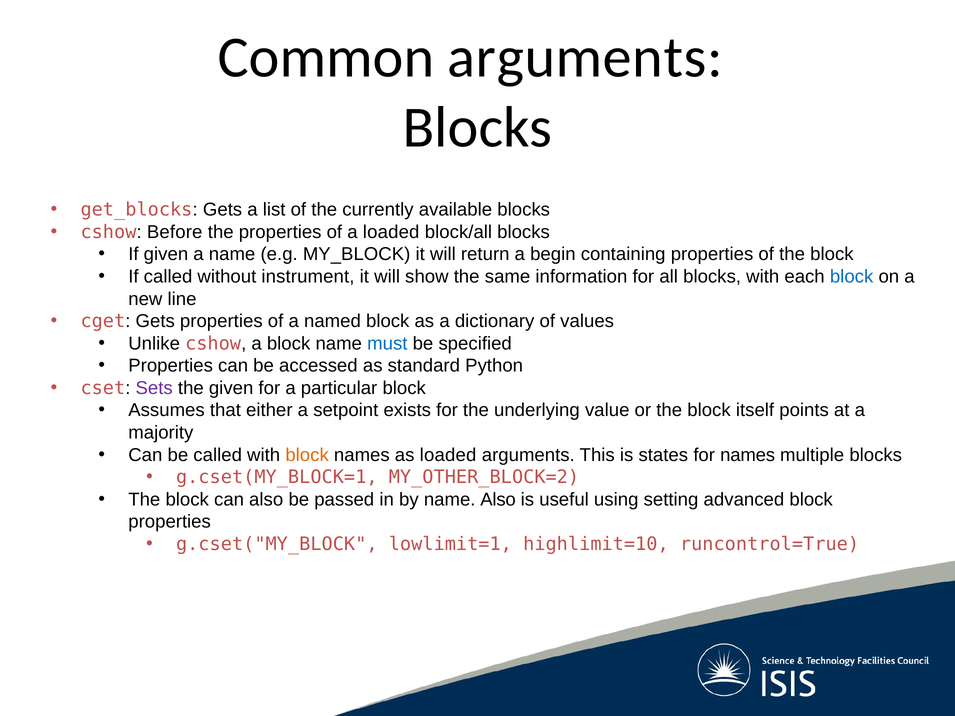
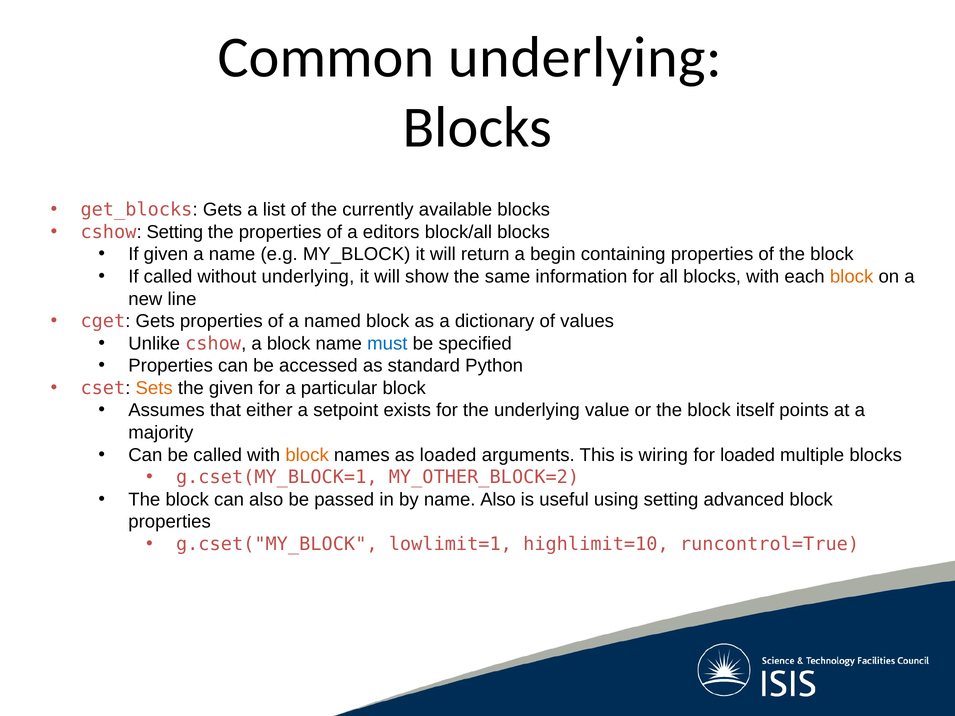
Common arguments: arguments -> underlying (585, 57)
cshow Before: Before -> Setting (175, 232)
a loaded: loaded -> editors (391, 232)
without instrument: instrument -> underlying (308, 277)
block colour: blue -> orange (852, 277)
Sets colour: purple -> orange (154, 388)
states: states -> wiring (663, 455)
for names: names -> loaded (748, 455)
